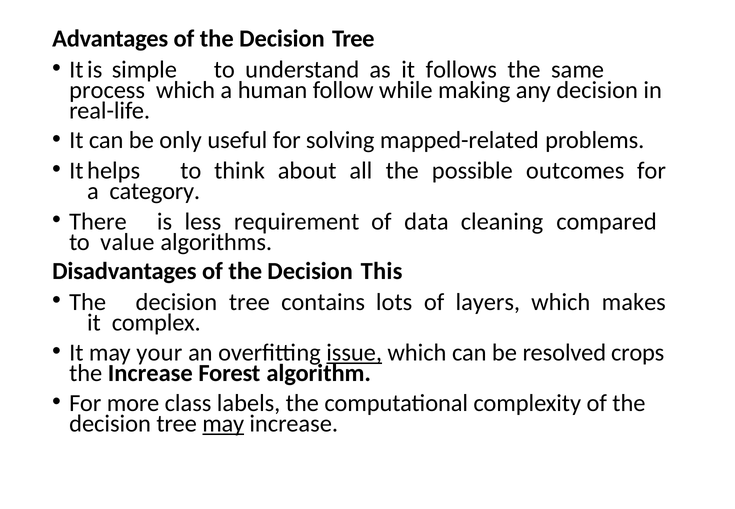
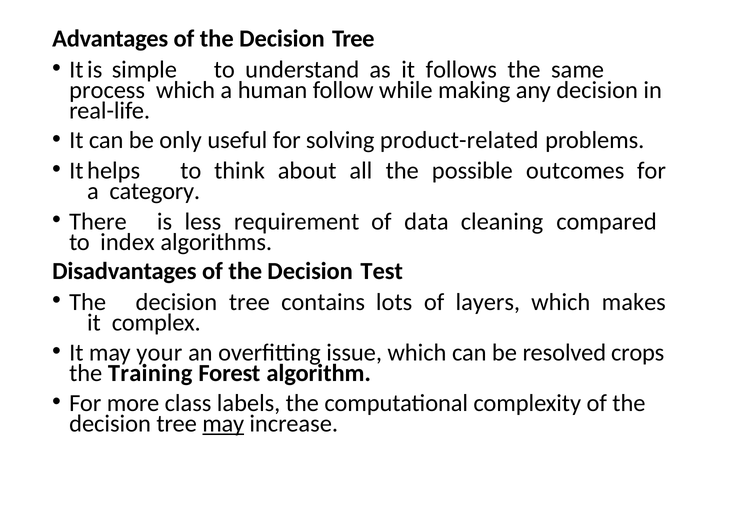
mapped-related: mapped-related -> product-related (459, 140)
value: value -> index (127, 242)
This: This -> Test (382, 271)
issue underline: present -> none (354, 352)
the Increase: Increase -> Training (150, 373)
